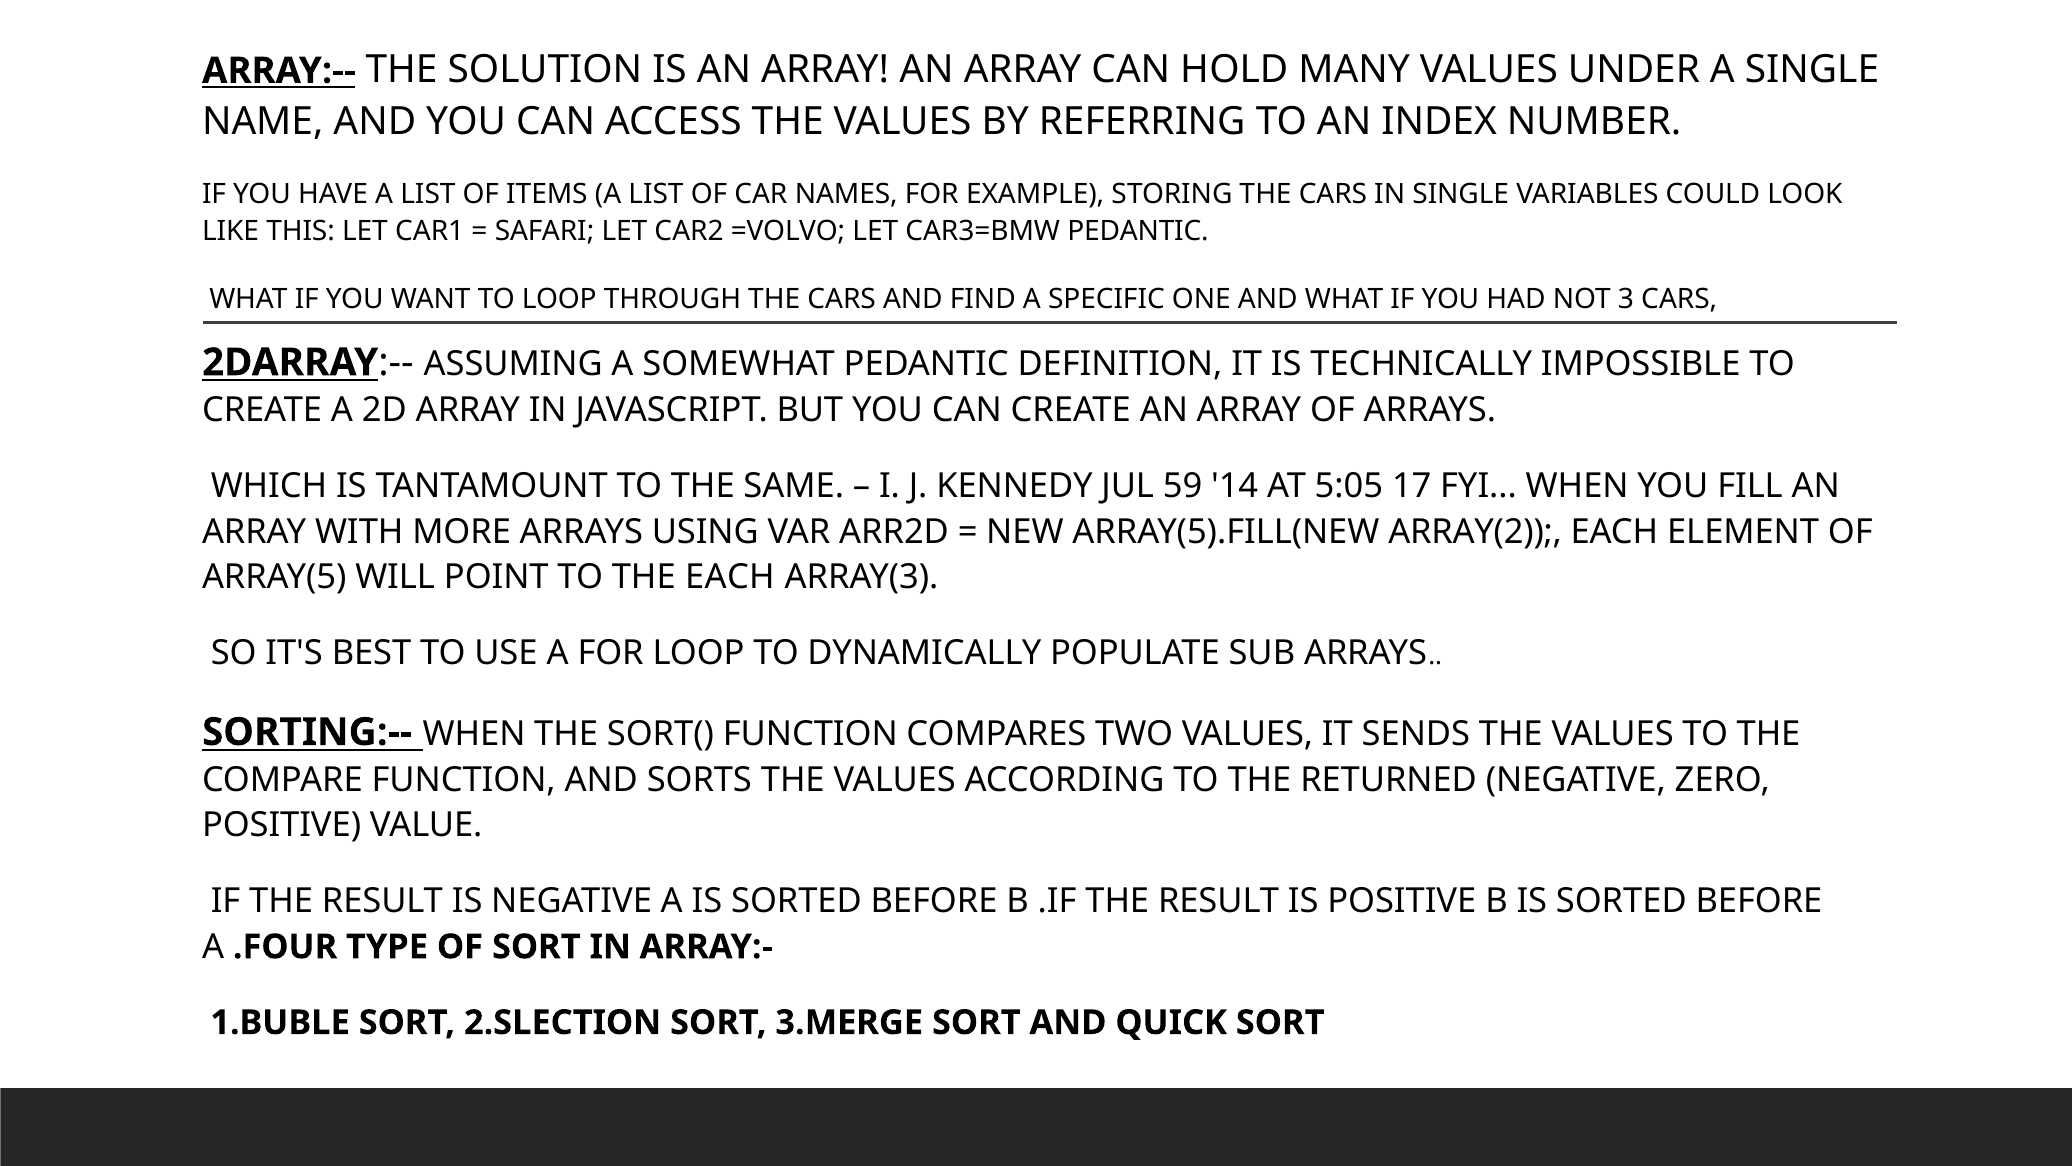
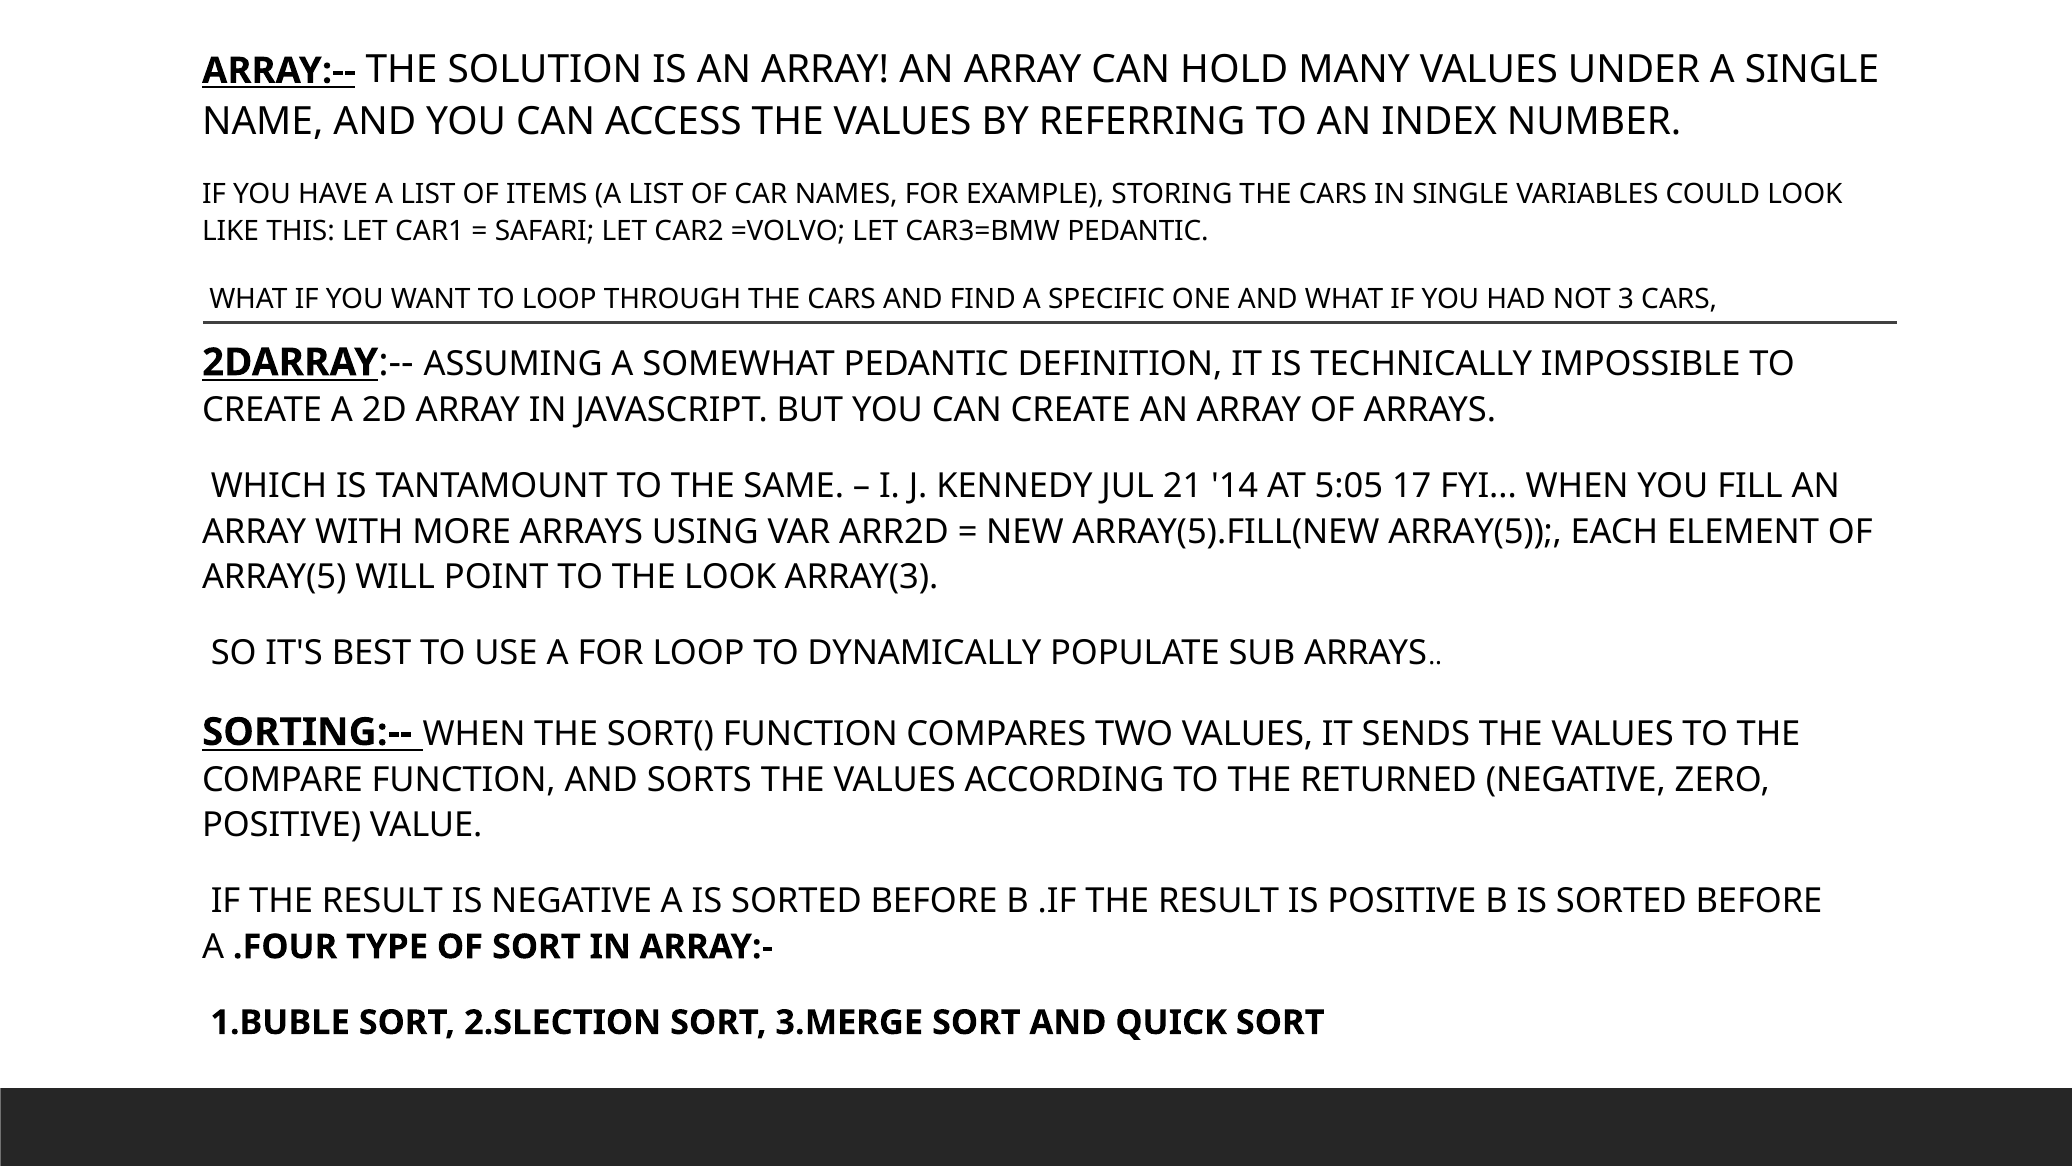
59: 59 -> 21 (1183, 486)
ARRAY(5).FILL(NEW ARRAY(2: ARRAY(2 -> ARRAY(5 (1475, 531)
THE EACH: EACH -> LOOK (730, 577)
